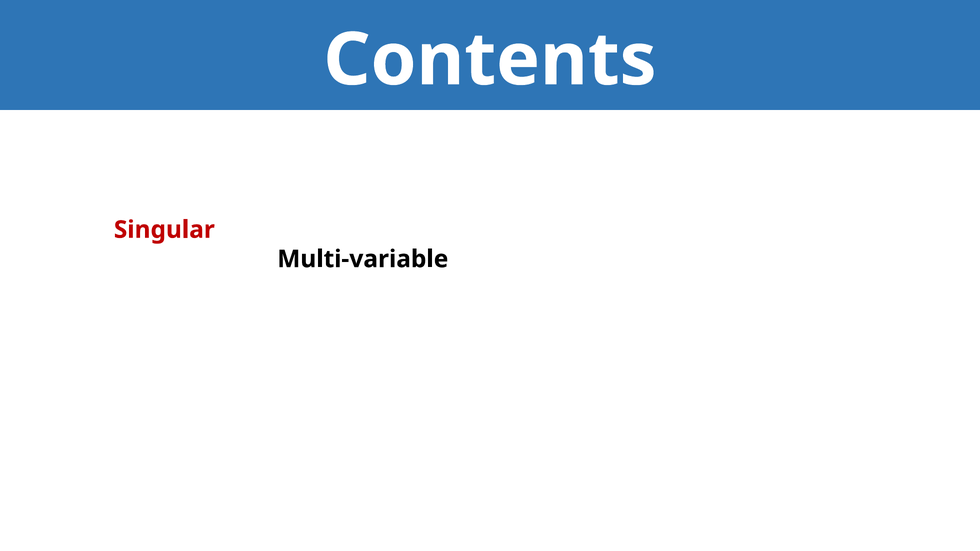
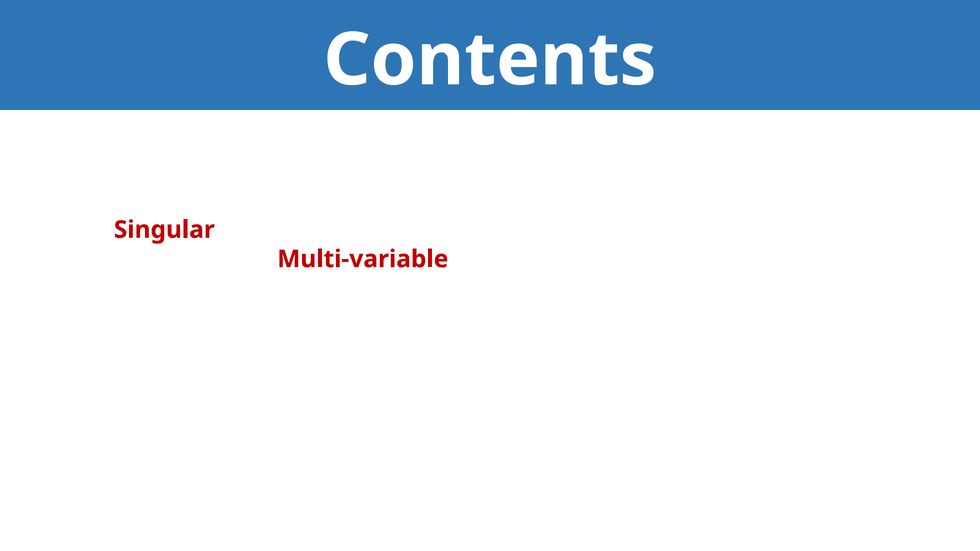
Multi-variable colour: black -> red (363, 259)
